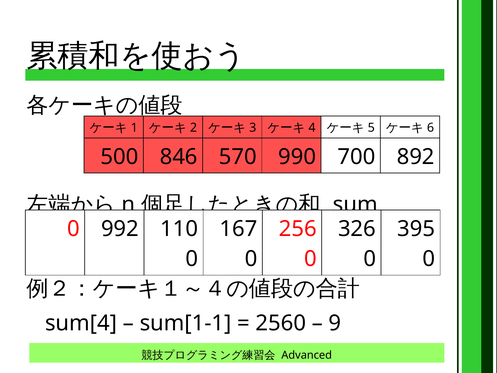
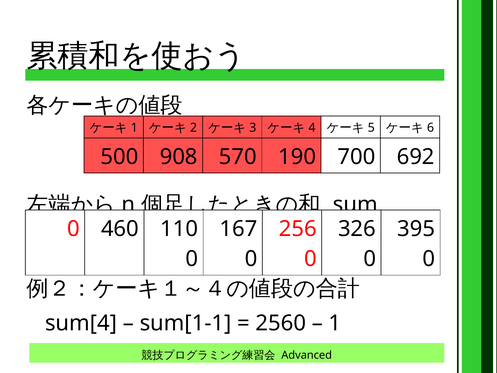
846: 846 -> 908 (179, 157)
990: 990 -> 190 (297, 157)
892: 892 -> 692 (416, 157)
992: 992 -> 460 (120, 229)
9: 9 -> 1 (335, 323)
